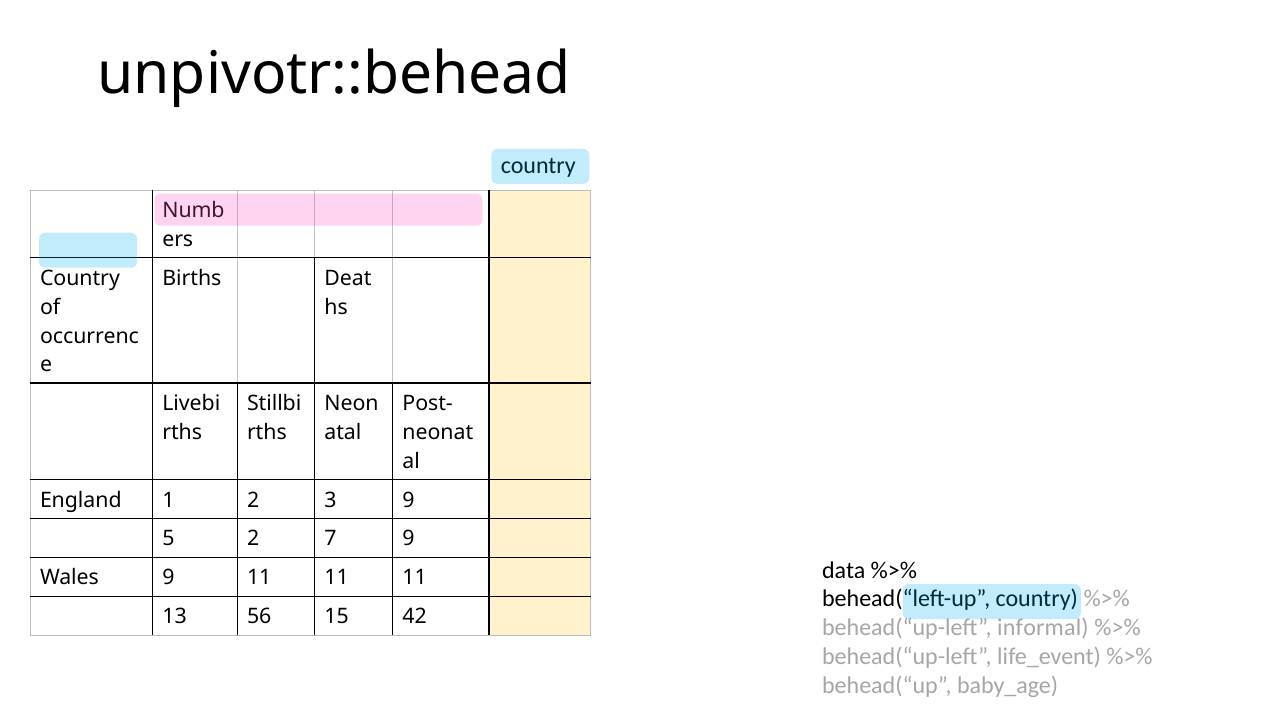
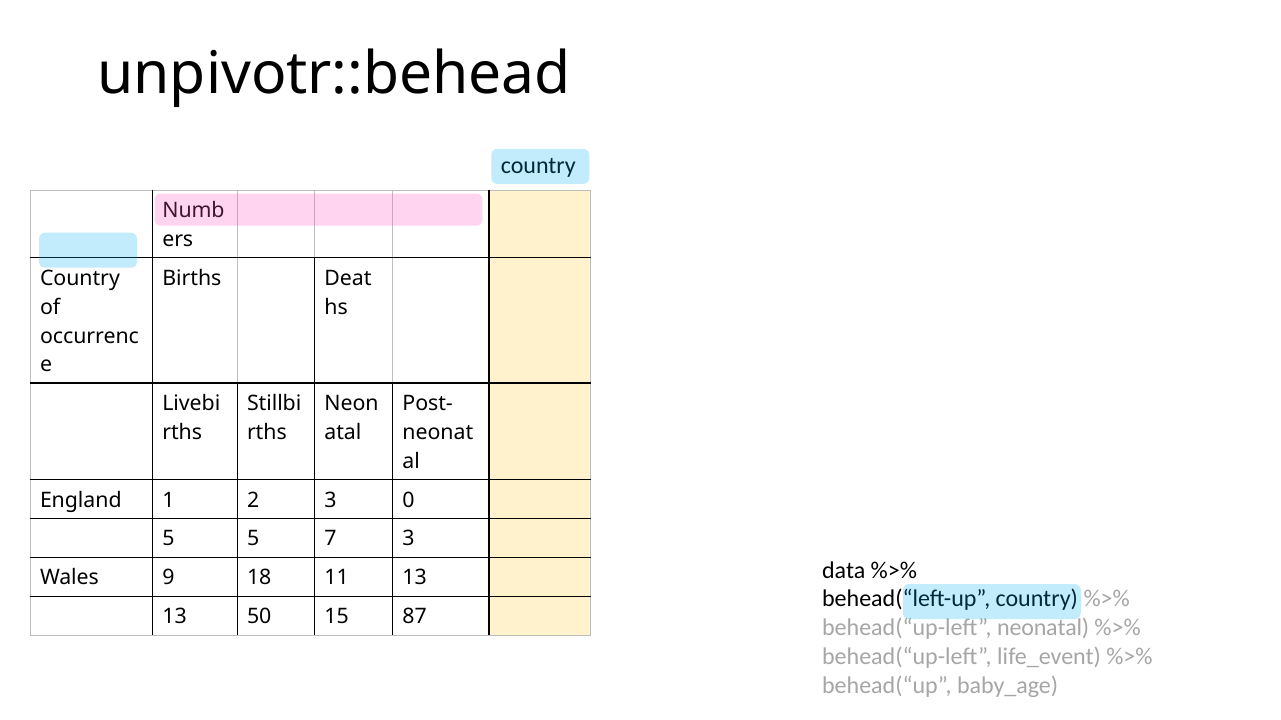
3 9: 9 -> 0 (409, 500)
5 2: 2 -> 5 (253, 539)
7 9: 9 -> 3 (409, 539)
9 11: 11 -> 18 (259, 578)
11: 11 -> 13 (415, 578)
56: 56 -> 50 (259, 617)
42: 42 -> 87 (415, 617)
informal: informal -> neonatal (1043, 628)
